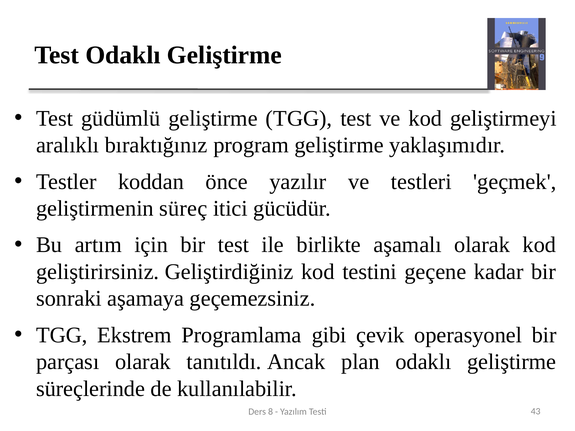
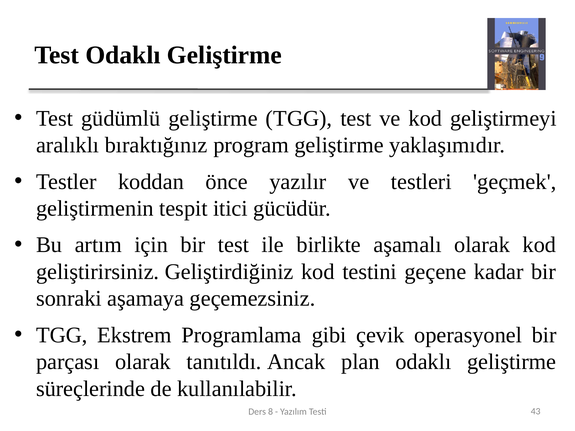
süreç: süreç -> tespit (183, 209)
